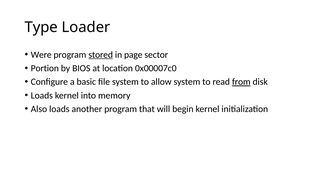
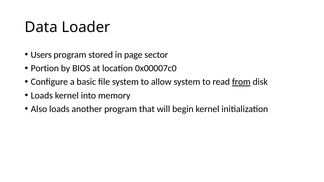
Type: Type -> Data (41, 27)
Were: Were -> Users (41, 55)
stored underline: present -> none (101, 55)
